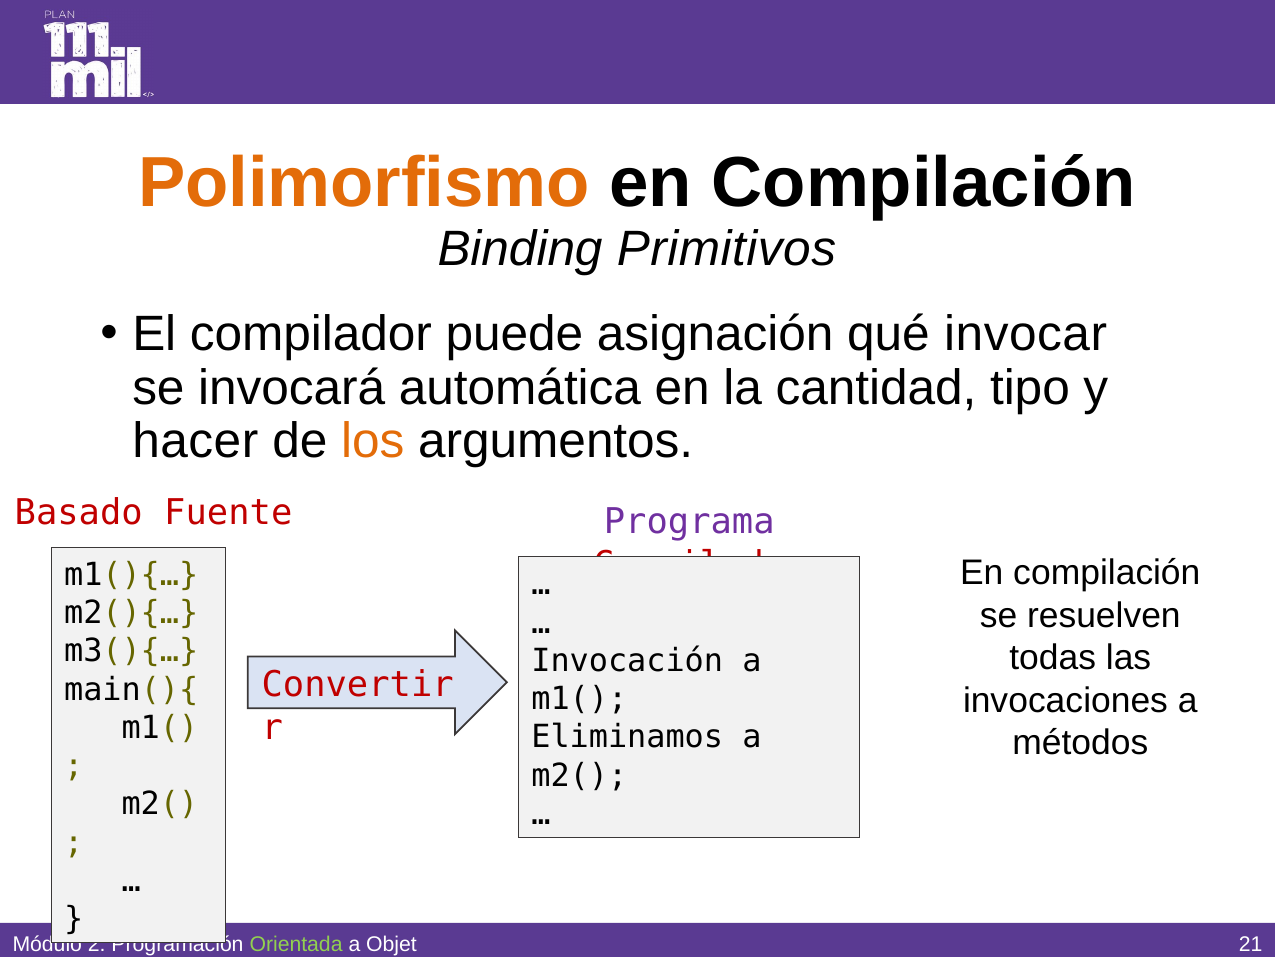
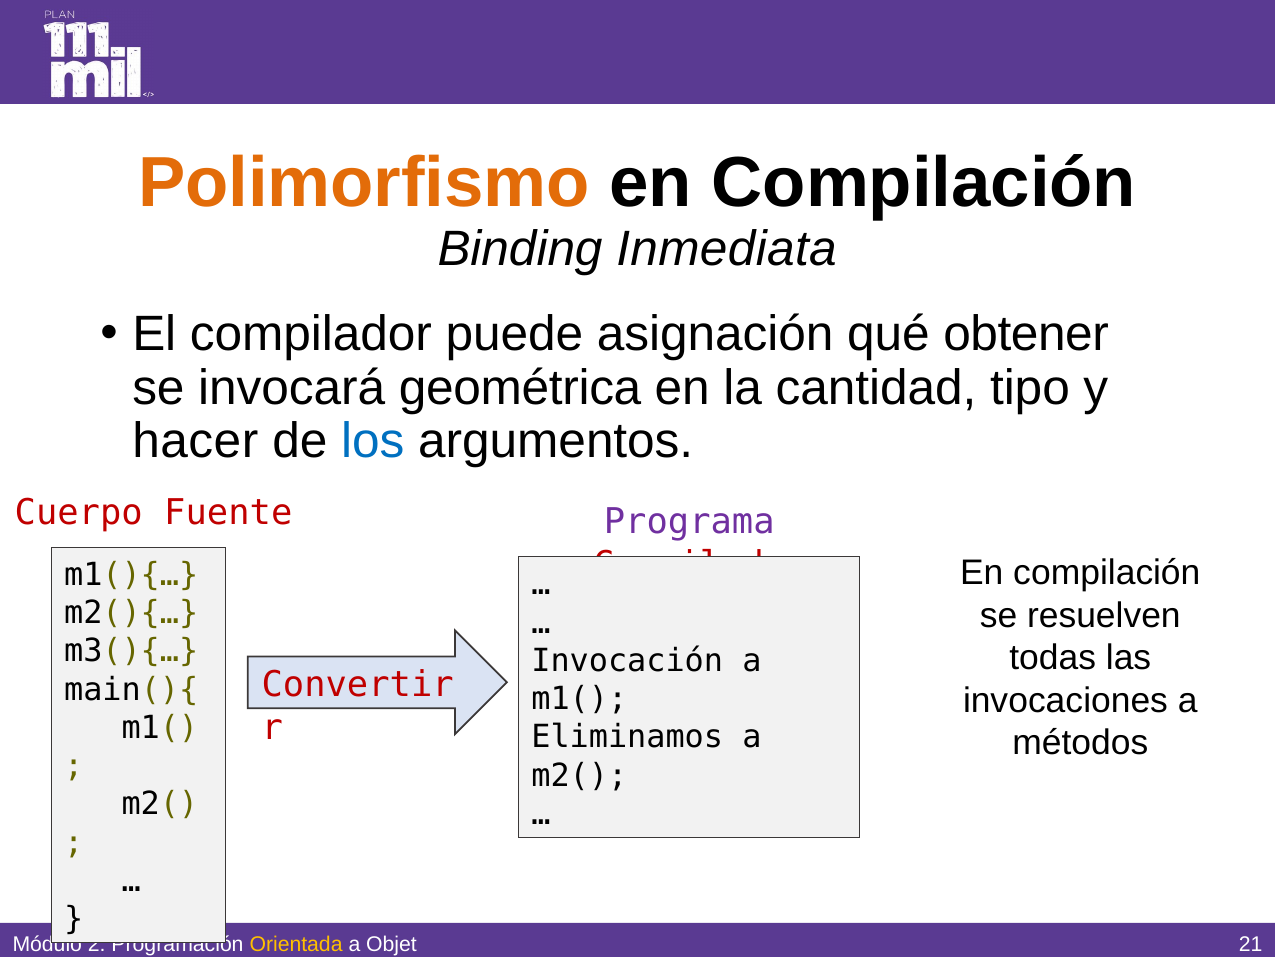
Primitivos: Primitivos -> Inmediata (727, 249)
invocar: invocar -> obtener (1026, 334)
automática: automática -> geométrica (520, 388)
los colour: orange -> blue (373, 441)
Basado: Basado -> Cuerpo (79, 512)
Orientada colour: light green -> yellow (296, 944)
